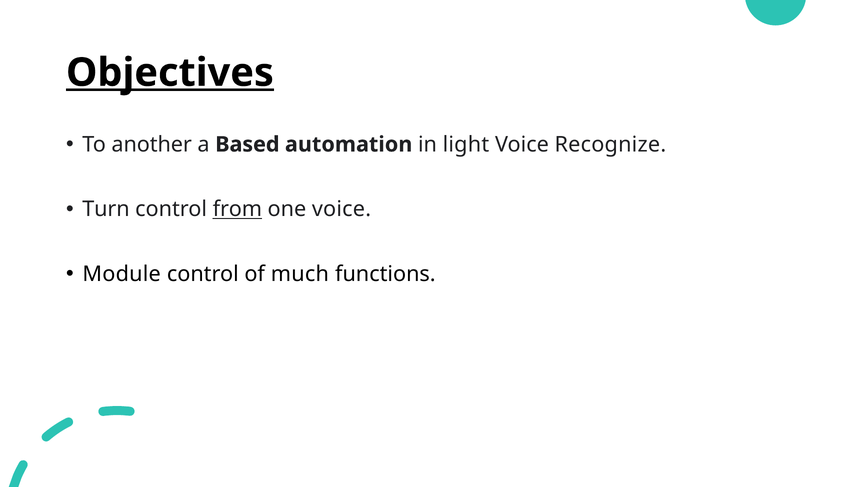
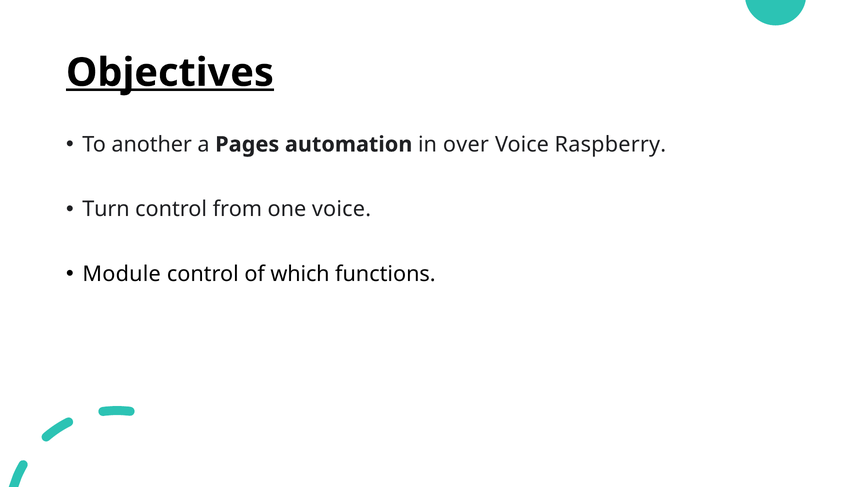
Based: Based -> Pages (247, 144)
light: light -> over (466, 144)
Recognize: Recognize -> Raspberry (610, 144)
from underline: present -> none (237, 209)
much: much -> which (300, 274)
